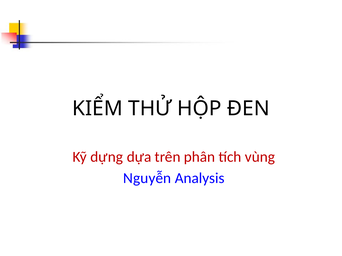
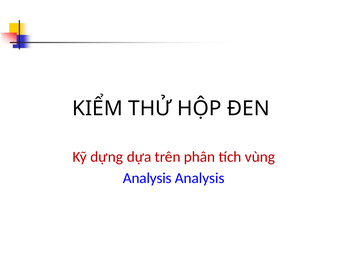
Nguyễn: Nguyễn -> Analysis (147, 179)
